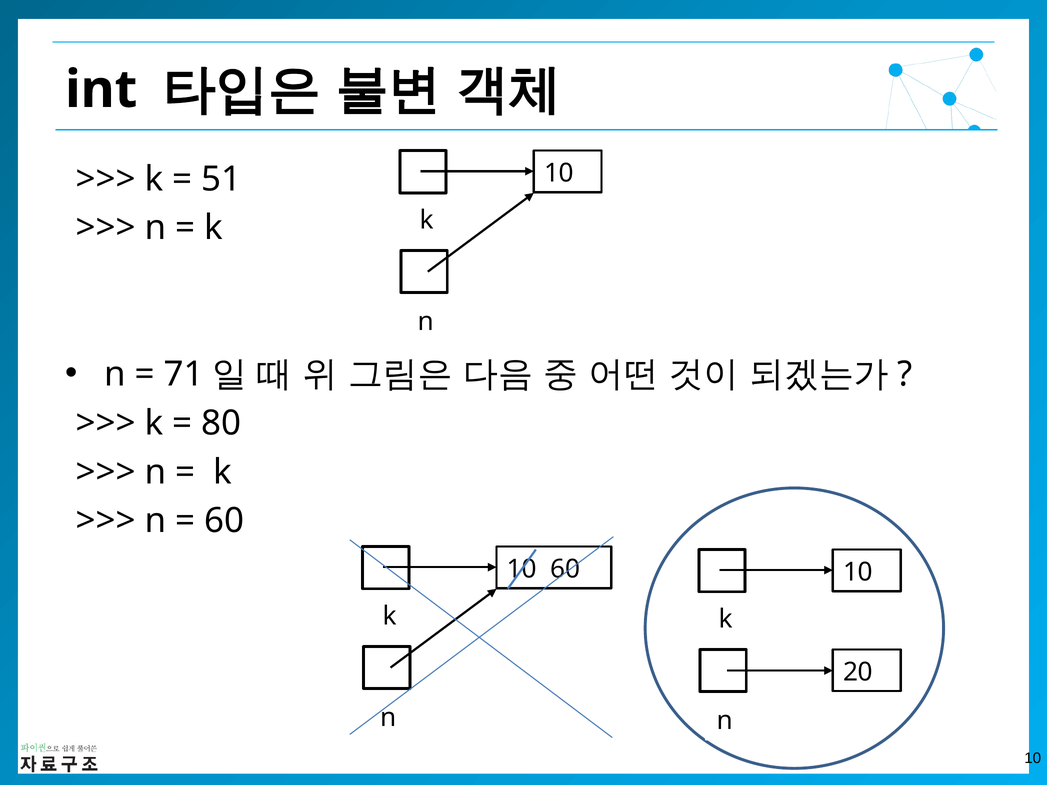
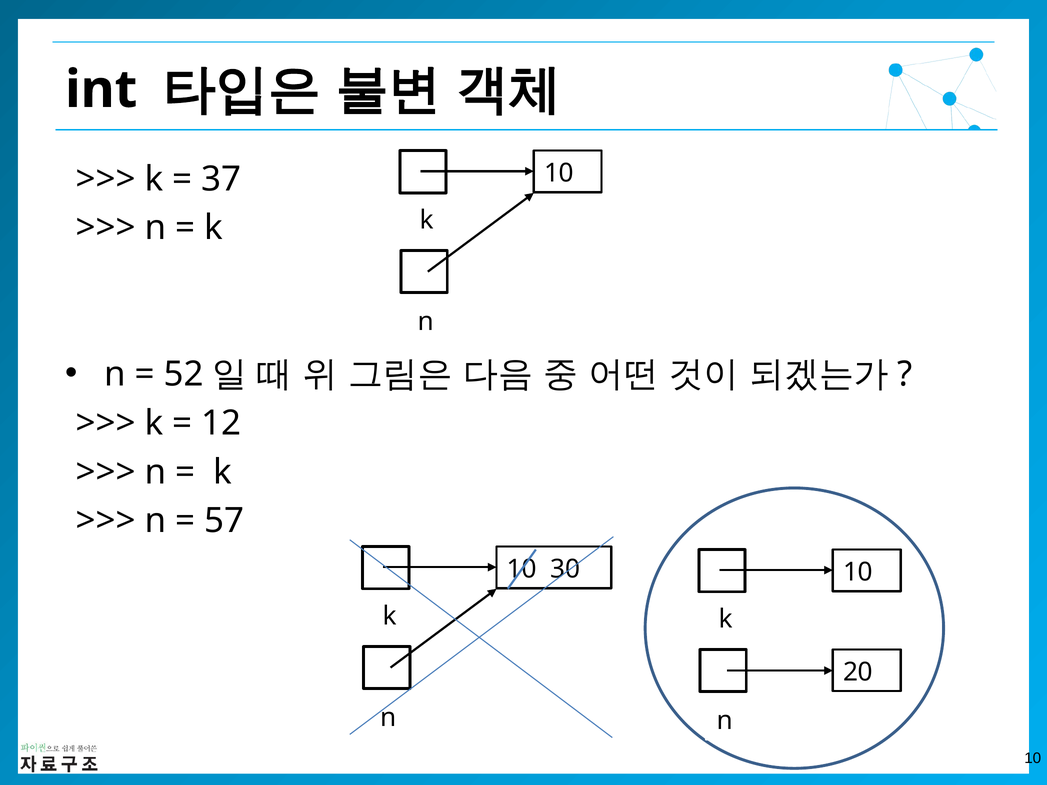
51: 51 -> 37 (221, 179)
71: 71 -> 52 (184, 375)
80: 80 -> 12 (221, 423)
60: 60 -> 57 (224, 521)
10 60: 60 -> 30 (565, 569)
